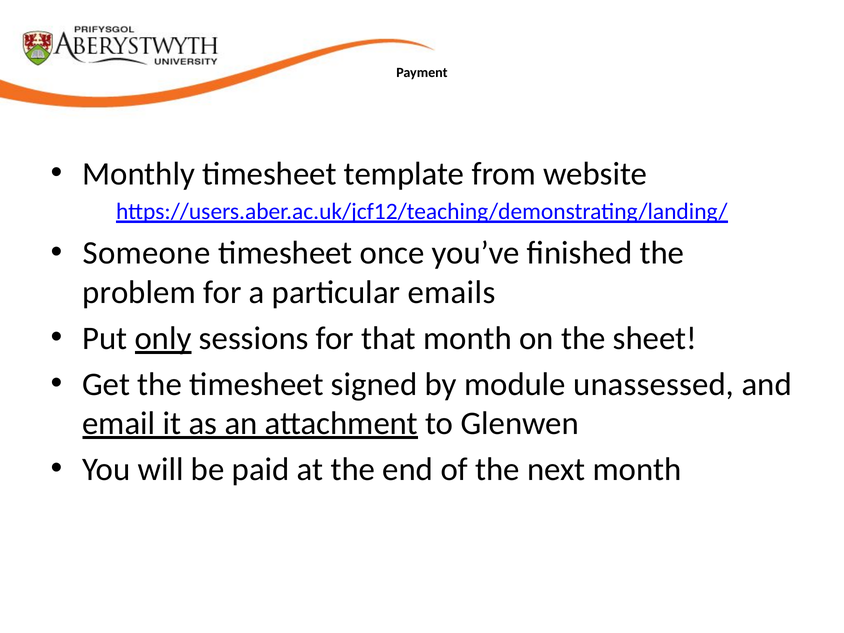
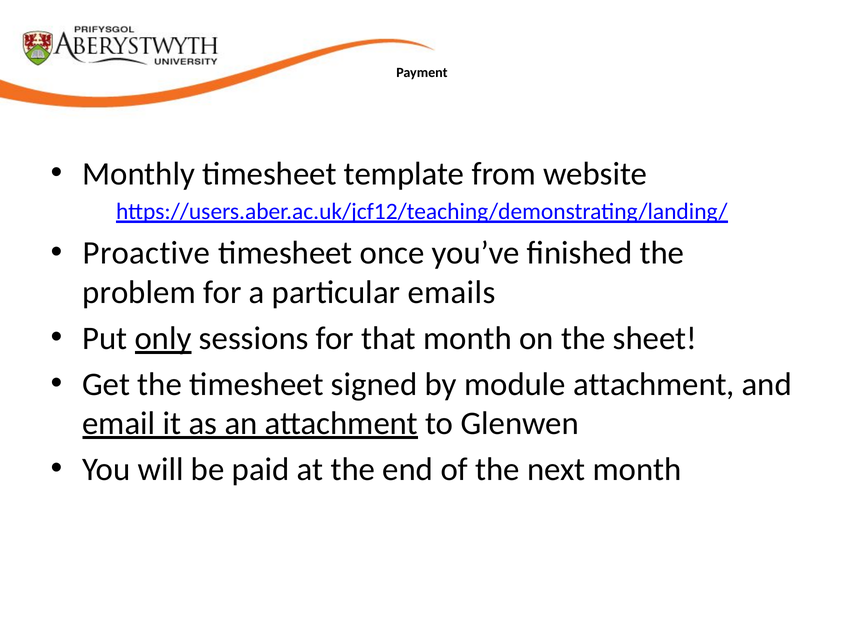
Someone: Someone -> Proactive (146, 253)
module unassessed: unassessed -> attachment (654, 384)
